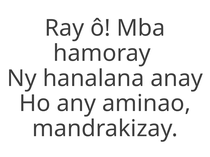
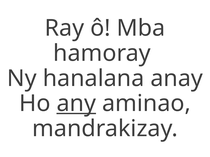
any underline: none -> present (76, 104)
